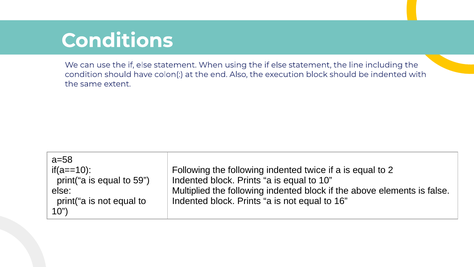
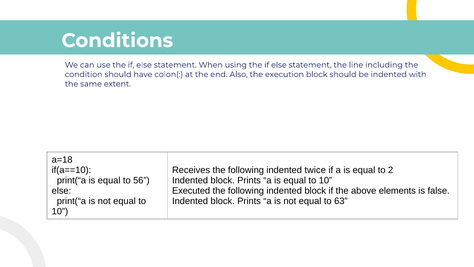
a=58: a=58 -> a=18 (62, 159)
Following: Following -> Receives (191, 170)
59: 59 -> 56 (141, 180)
Multiplied: Multiplied -> Executed (191, 191)
16: 16 -> 63 (341, 201)
